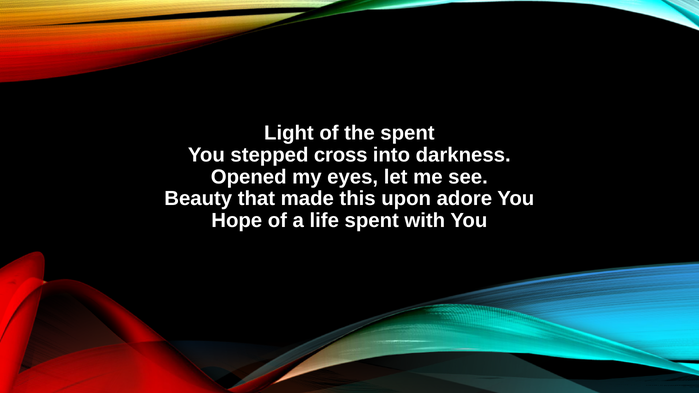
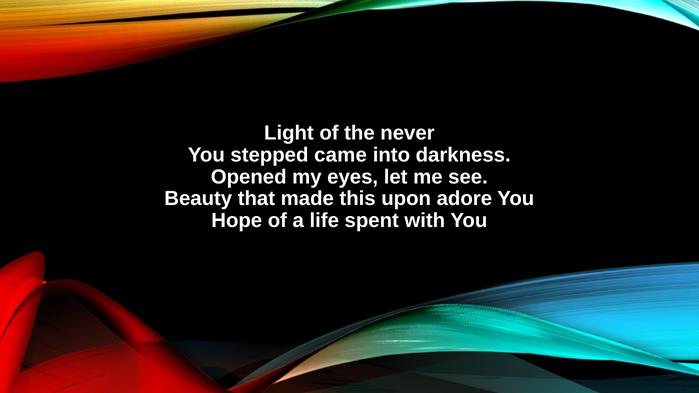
the spent: spent -> never (407, 133)
cross: cross -> came (341, 155)
